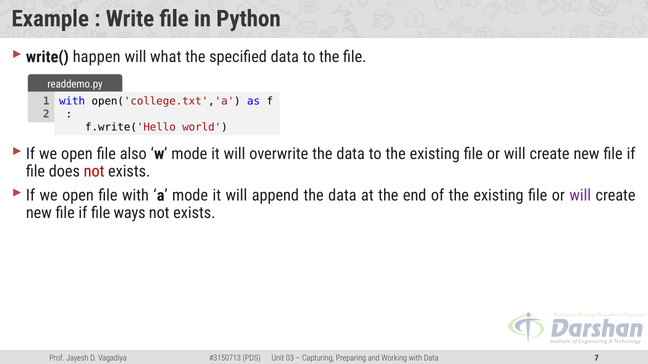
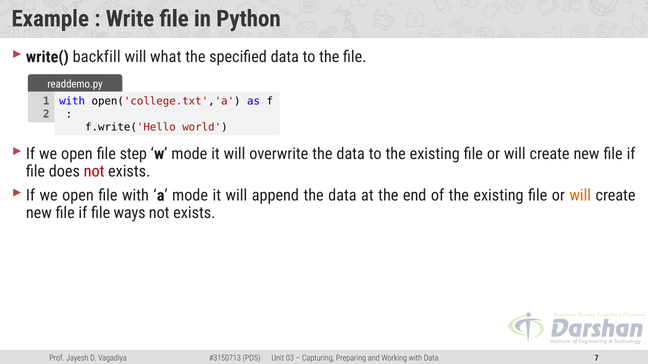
happen: happen -> backfill (97, 57)
also: also -> step (133, 154)
will colour: purple -> orange (580, 196)
